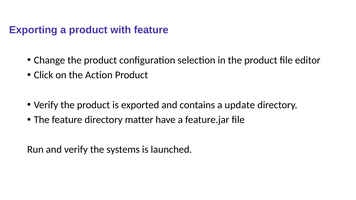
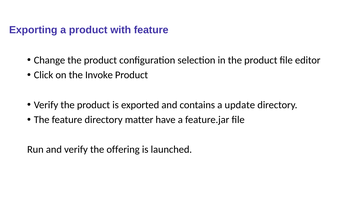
Action: Action -> Invoke (99, 75)
systems: systems -> offering (123, 150)
